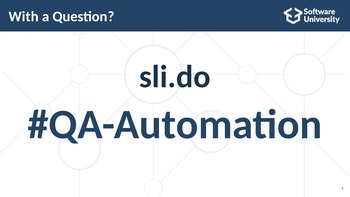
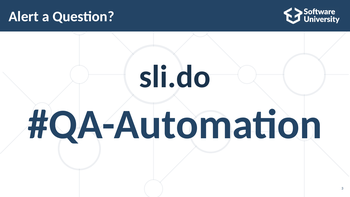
With: With -> Alert (24, 17)
